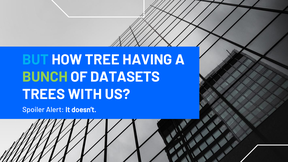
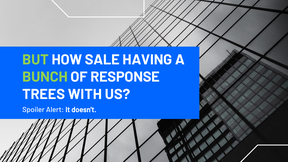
BUT colour: light blue -> light green (36, 60)
TREE: TREE -> SALE (102, 60)
DATASETS: DATASETS -> RESPONSE (125, 77)
